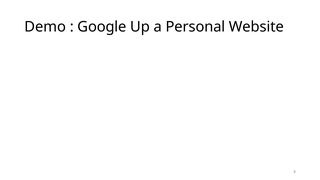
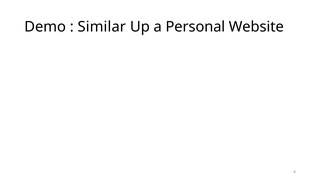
Google: Google -> Similar (102, 27)
